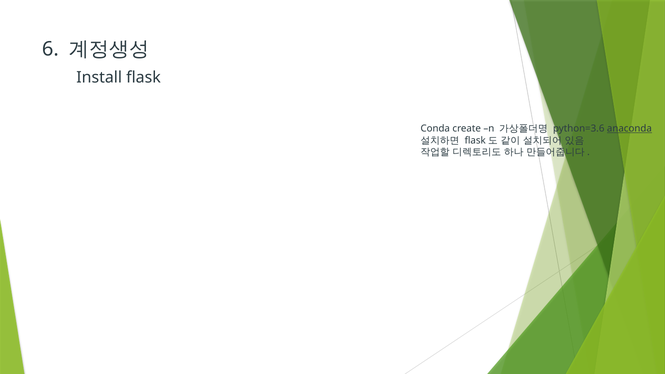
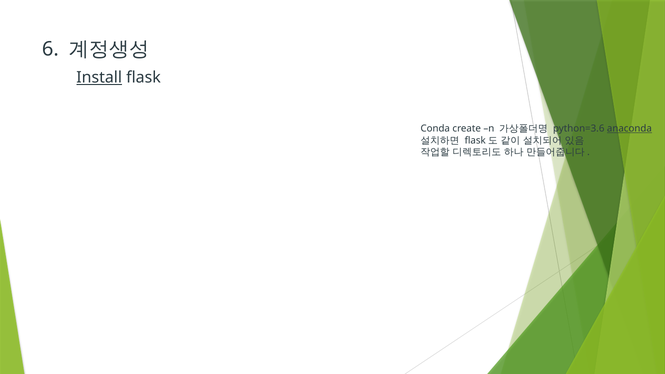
Install underline: none -> present (99, 78)
